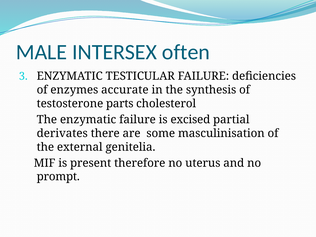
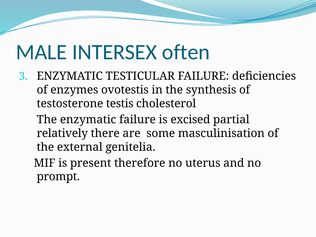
accurate: accurate -> ovotestis (125, 90)
parts: parts -> testis (120, 104)
derivates: derivates -> relatively (62, 133)
